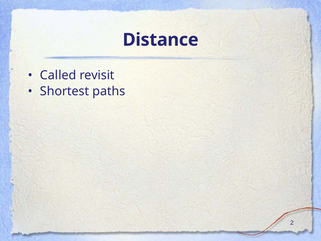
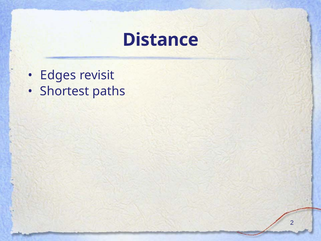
Called: Called -> Edges (58, 75)
